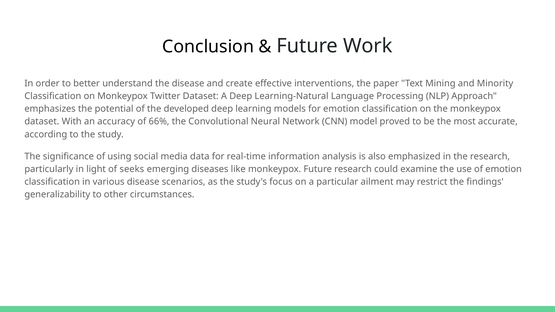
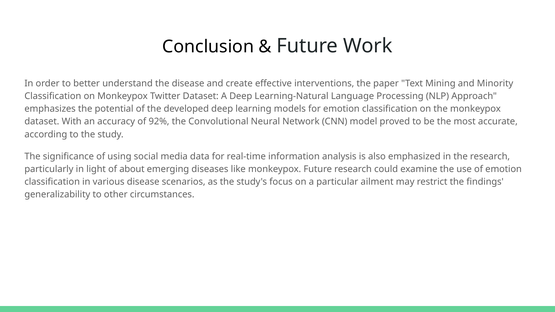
66%: 66% -> 92% (159, 122)
seeks: seeks -> about (132, 169)
